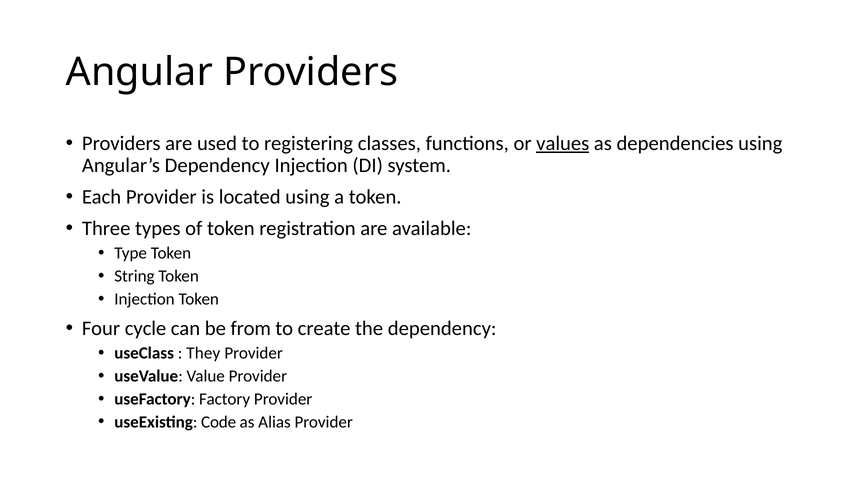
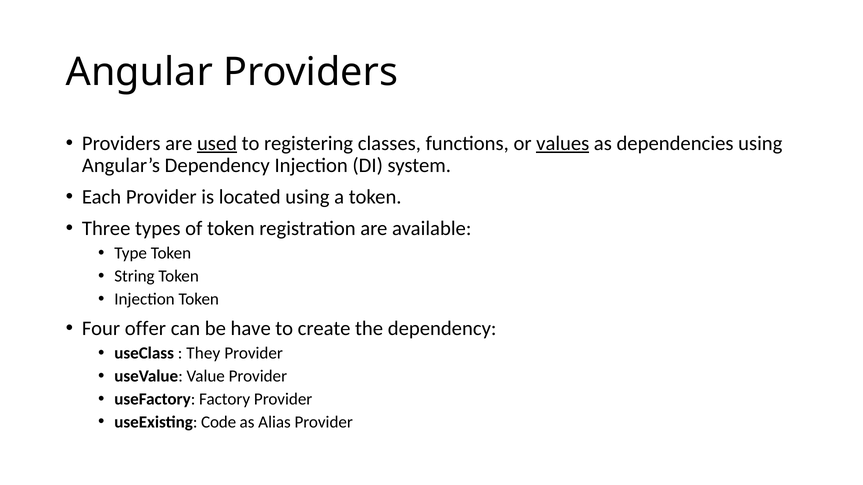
used underline: none -> present (217, 143)
cycle: cycle -> offer (145, 329)
from: from -> have (251, 329)
